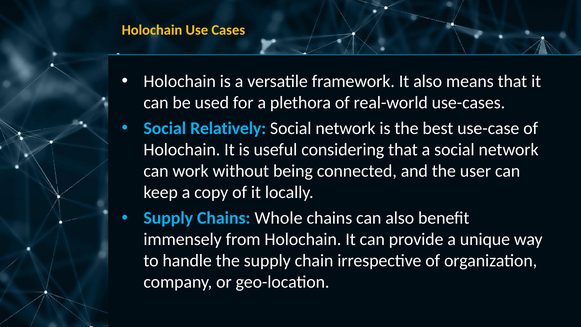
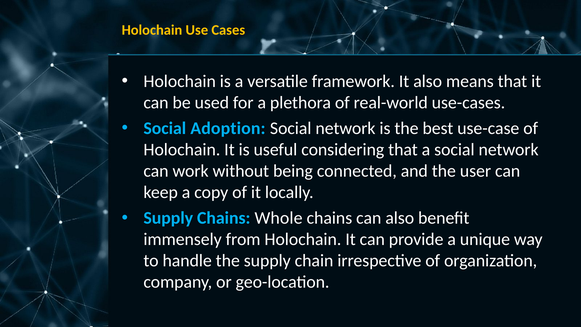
Relatively: Relatively -> Adoption (228, 128)
